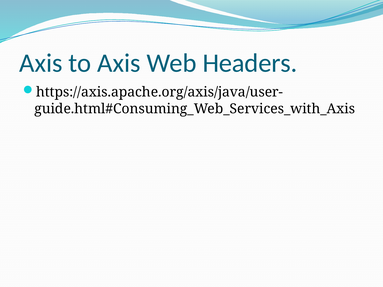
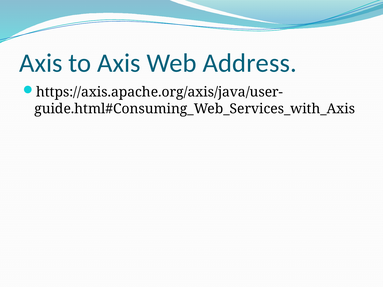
Headers: Headers -> Address (250, 63)
